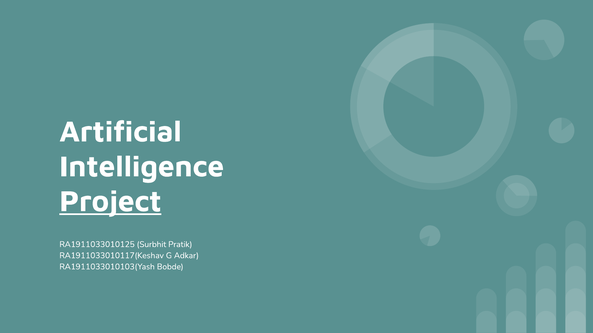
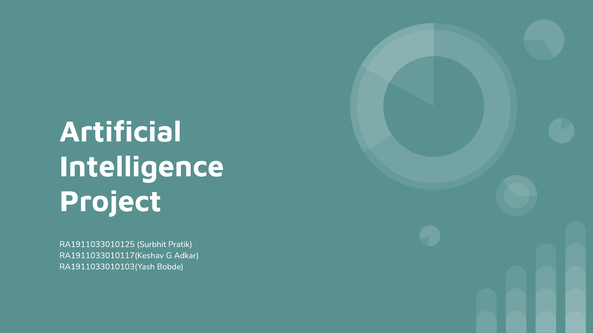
Project underline: present -> none (110, 202)
